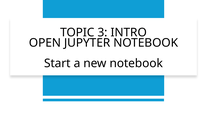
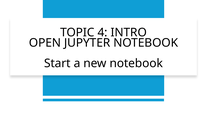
3: 3 -> 4 (102, 32)
